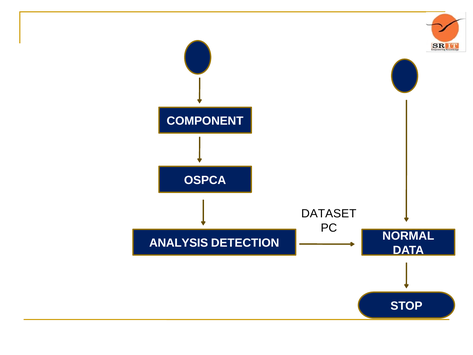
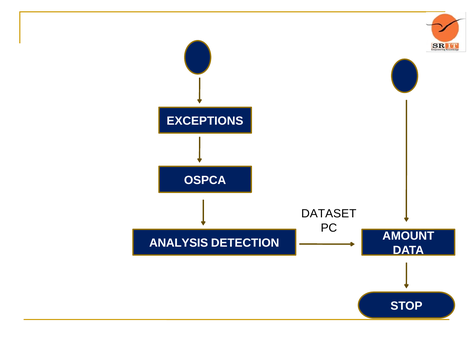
COMPONENT: COMPONENT -> EXCEPTIONS (205, 121)
NORMAL: NORMAL -> AMOUNT (408, 236)
